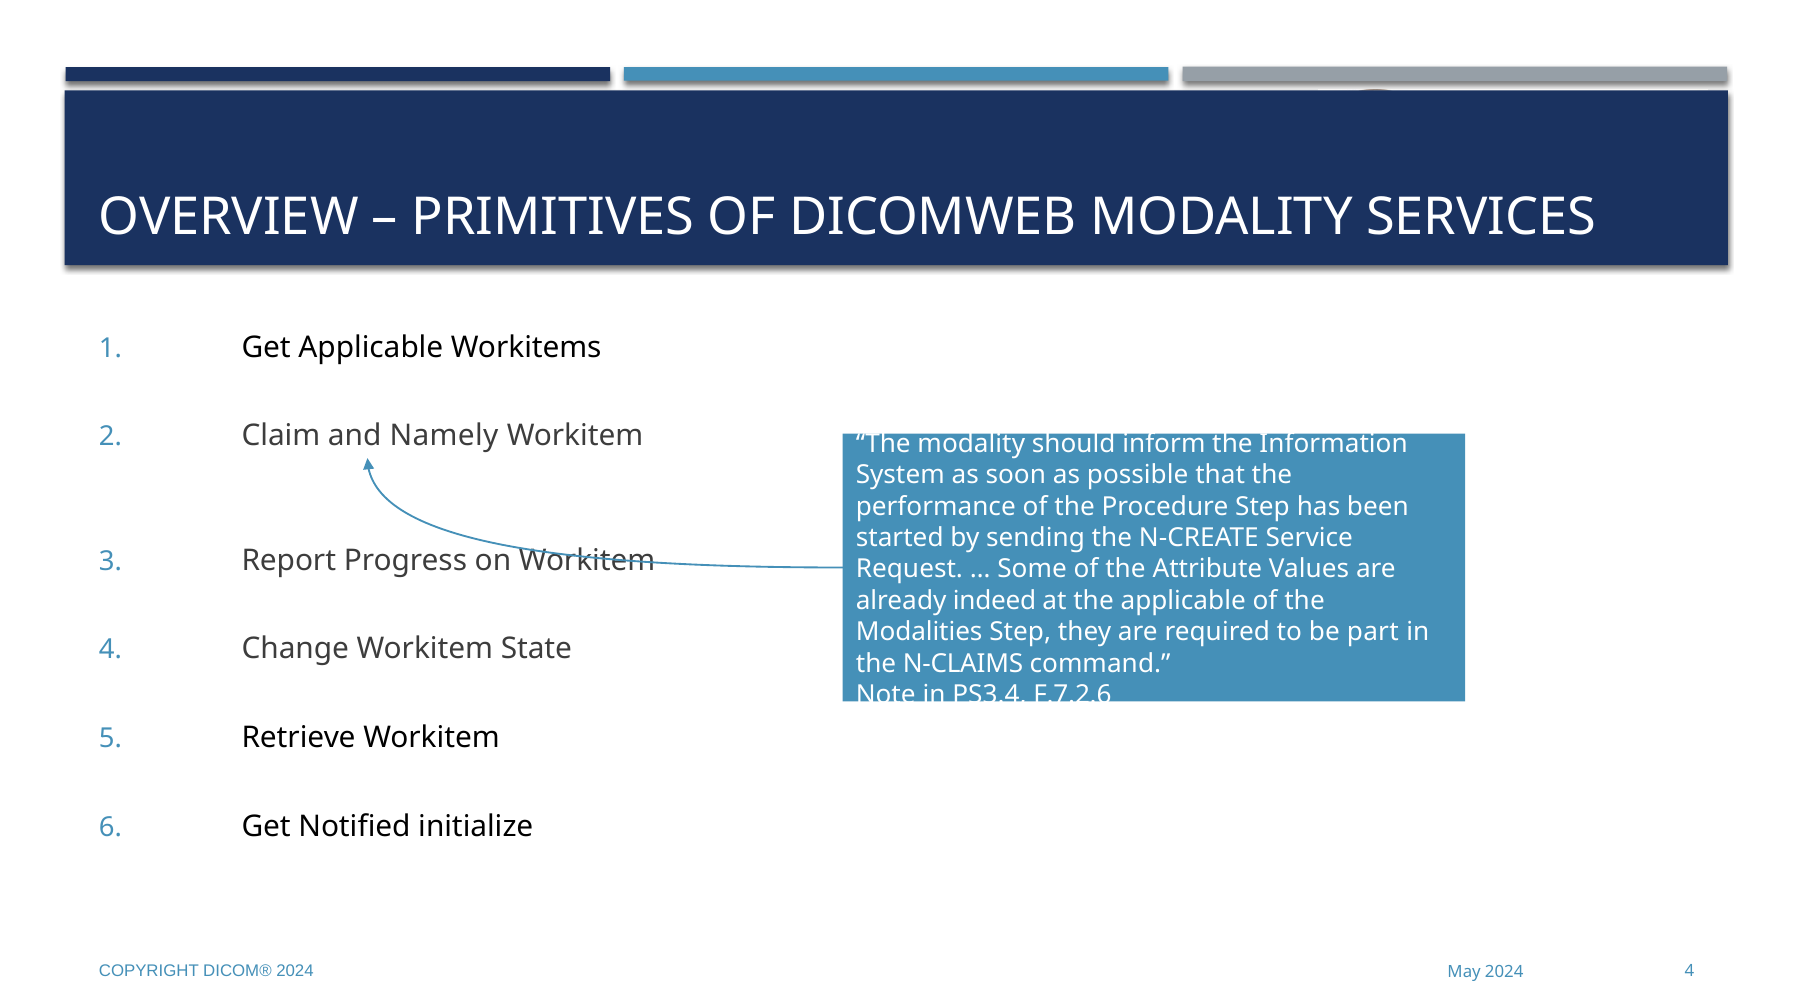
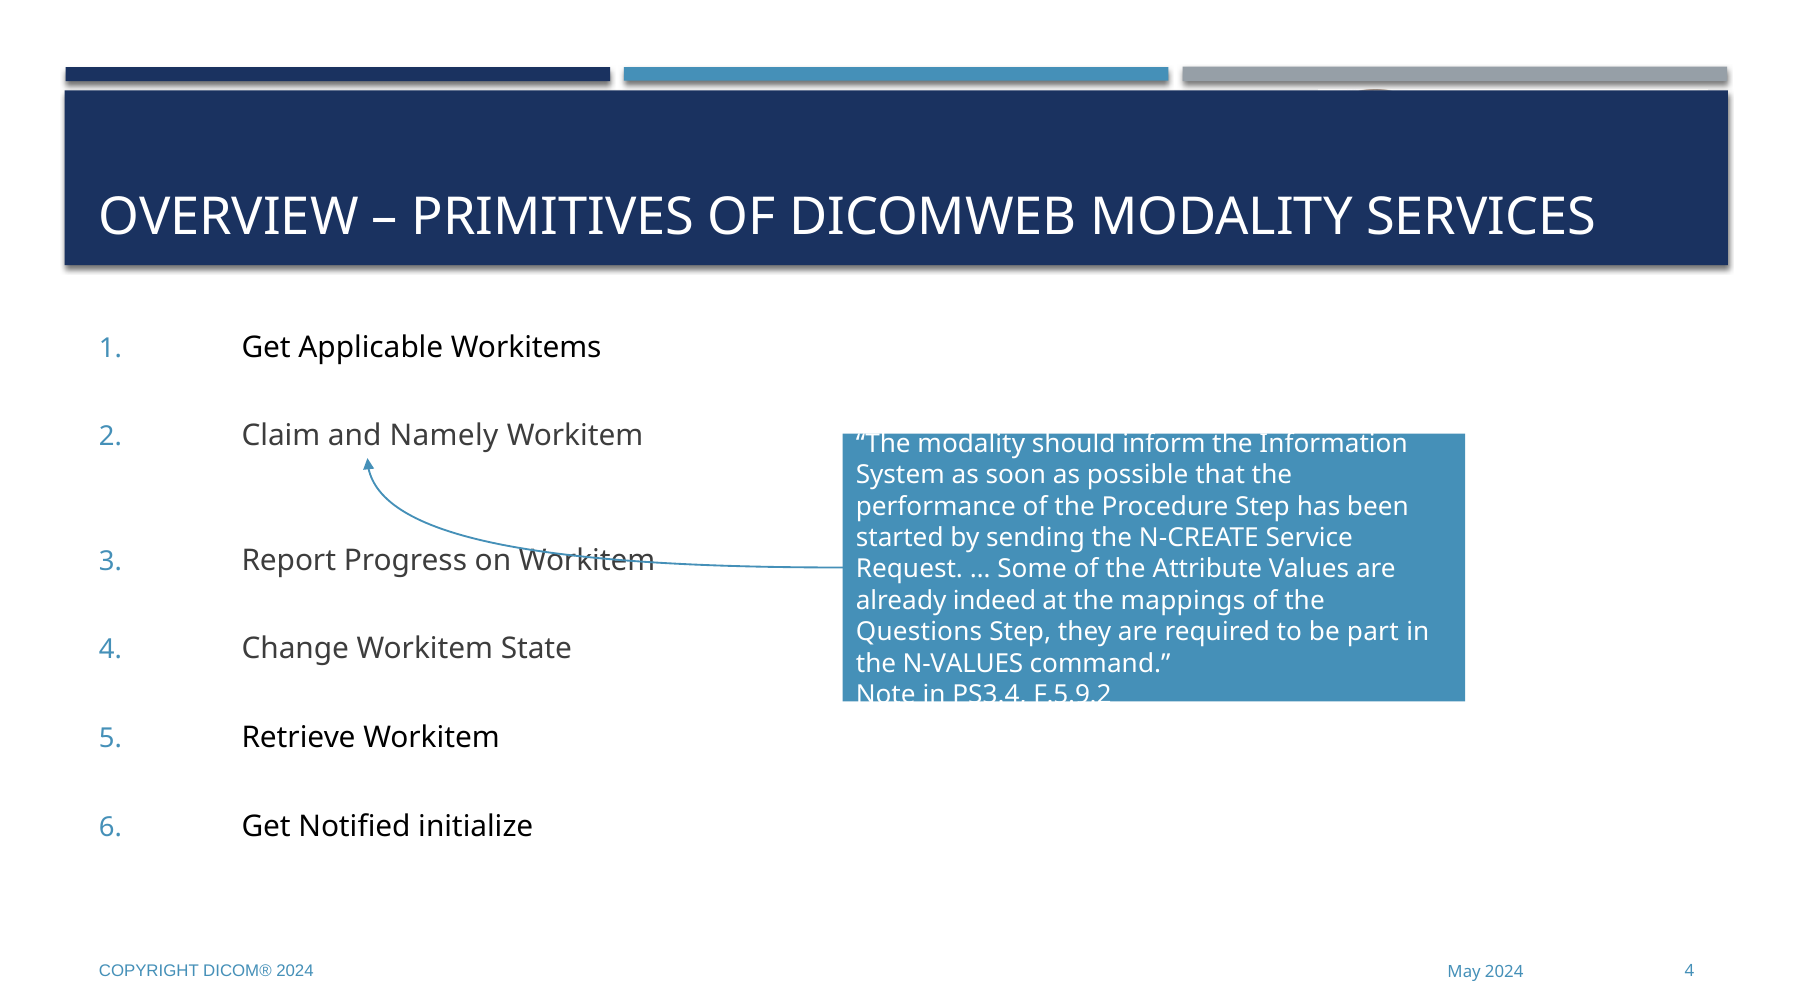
the applicable: applicable -> mappings (1183, 601)
Modalities: Modalities -> Questions (919, 632)
N-CLAIMS: N-CLAIMS -> N-VALUES (963, 664)
F.7.2.6: F.7.2.6 -> F.5.9.2 (1072, 695)
